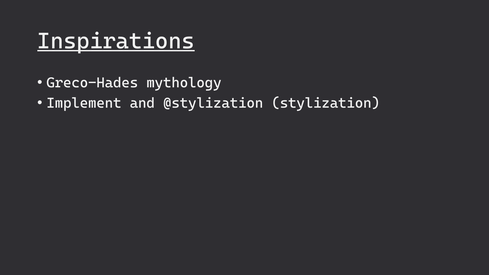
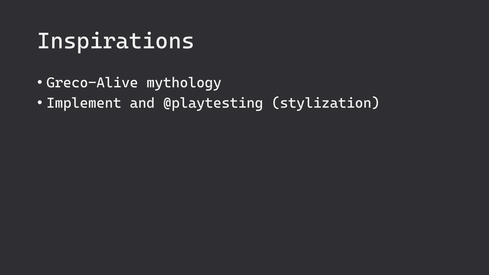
Inspirations underline: present -> none (116, 41)
Greco-Hades: Greco-Hades -> Greco-Alive (92, 83)
@stylization: @stylization -> @playtesting (213, 103)
